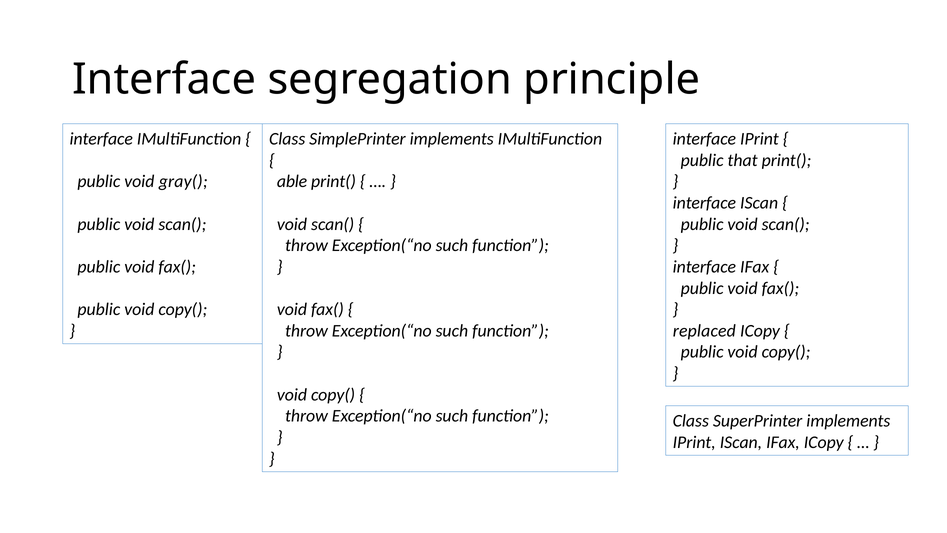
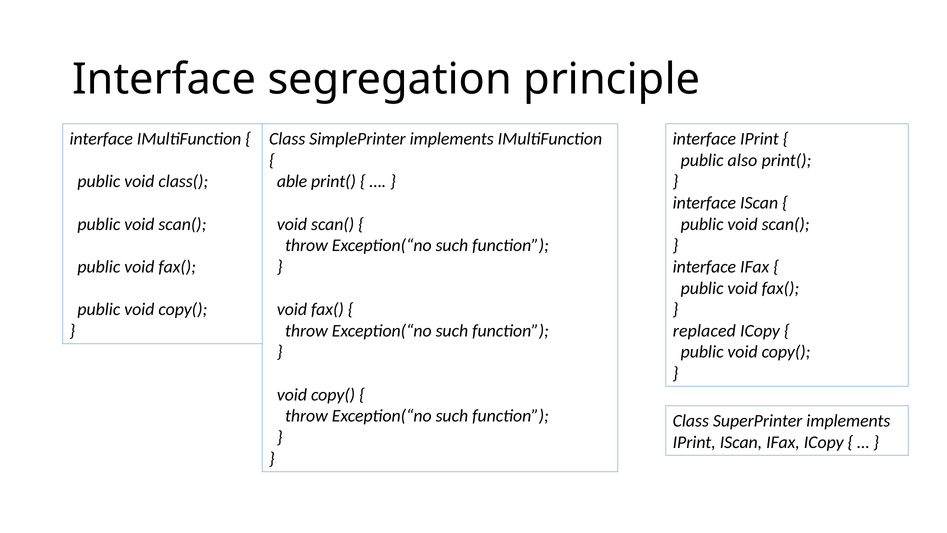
that: that -> also (742, 160)
gray(: gray( -> class( (183, 181)
